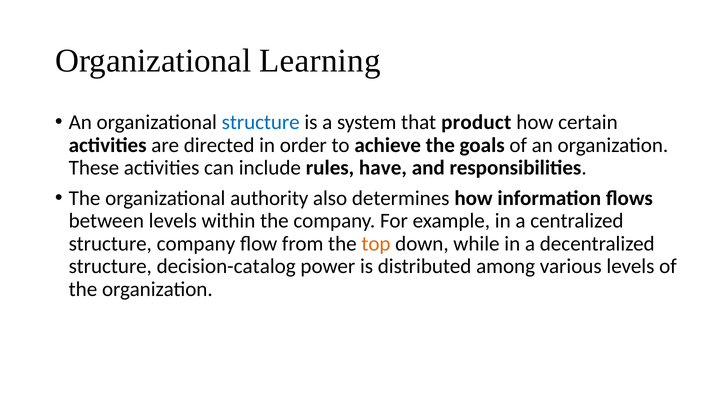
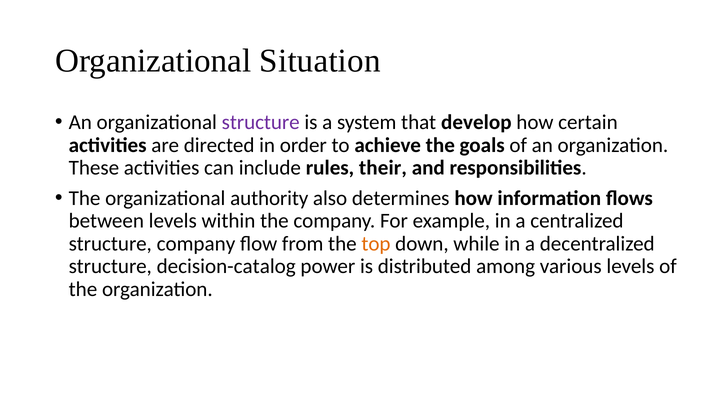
Learning: Learning -> Situation (320, 61)
structure colour: blue -> purple (261, 122)
product: product -> develop (476, 122)
have: have -> their (383, 168)
